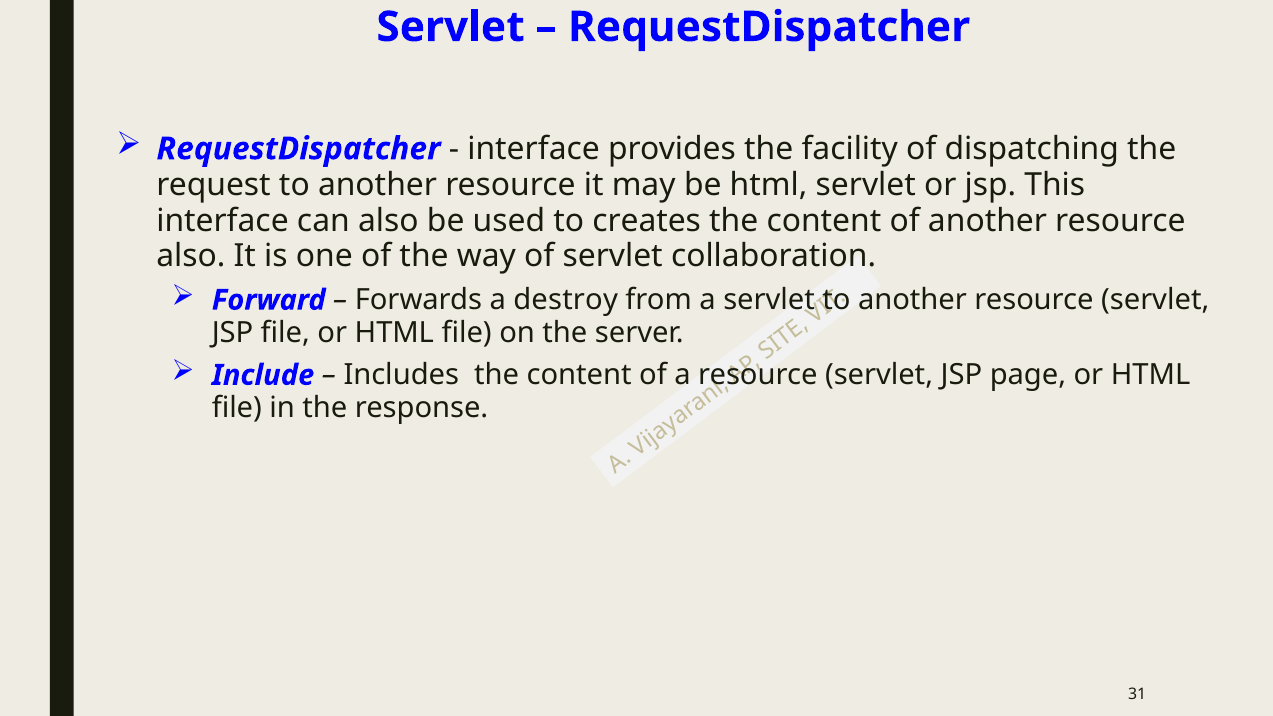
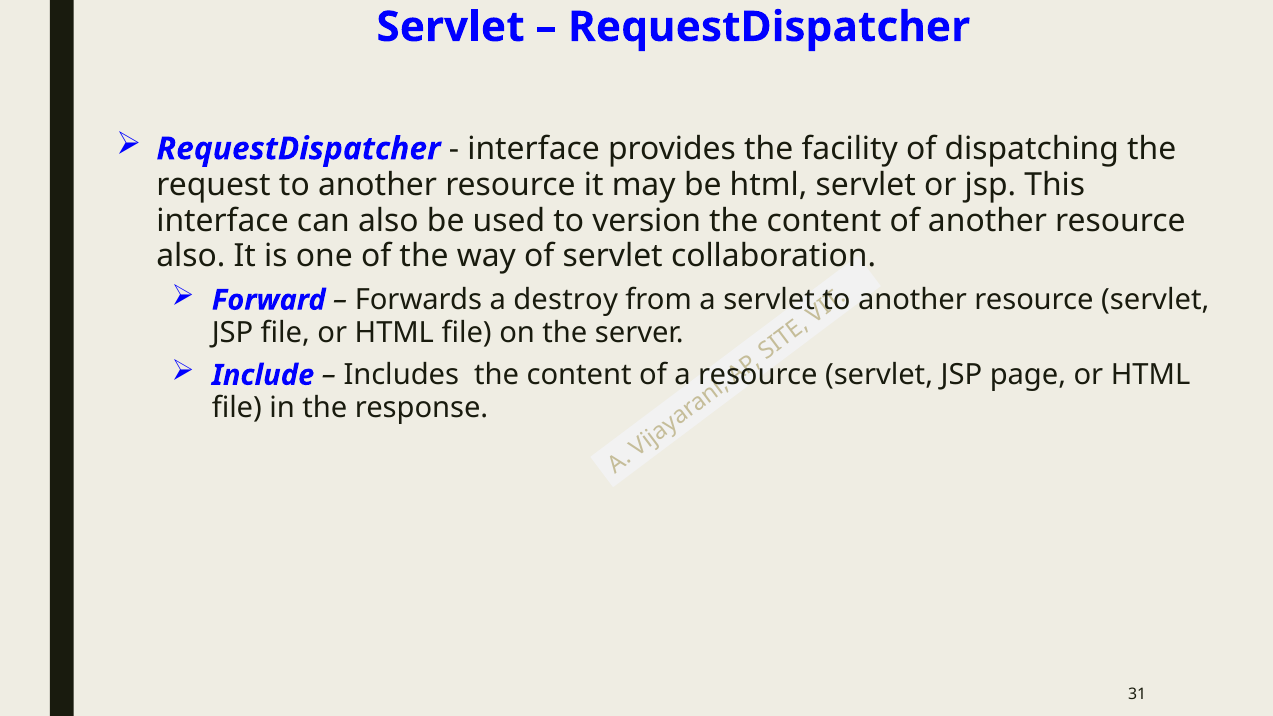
creates: creates -> version (647, 221)
